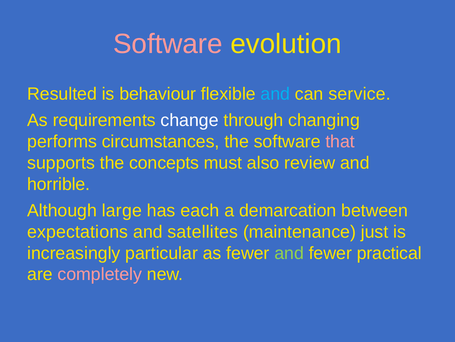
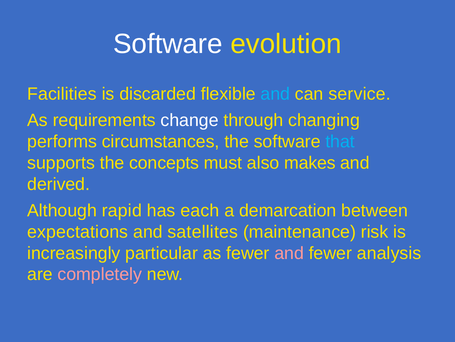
Software colour: pink -> white (168, 44)
Resulted: Resulted -> Facilities (62, 94)
behaviour: behaviour -> discarded (158, 94)
that colour: pink -> light blue (340, 141)
review: review -> makes (310, 163)
horrible: horrible -> derived (59, 184)
large: large -> rapid (122, 210)
just: just -> risk (375, 231)
and colour: light green -> pink (289, 253)
practical: practical -> analysis (389, 253)
